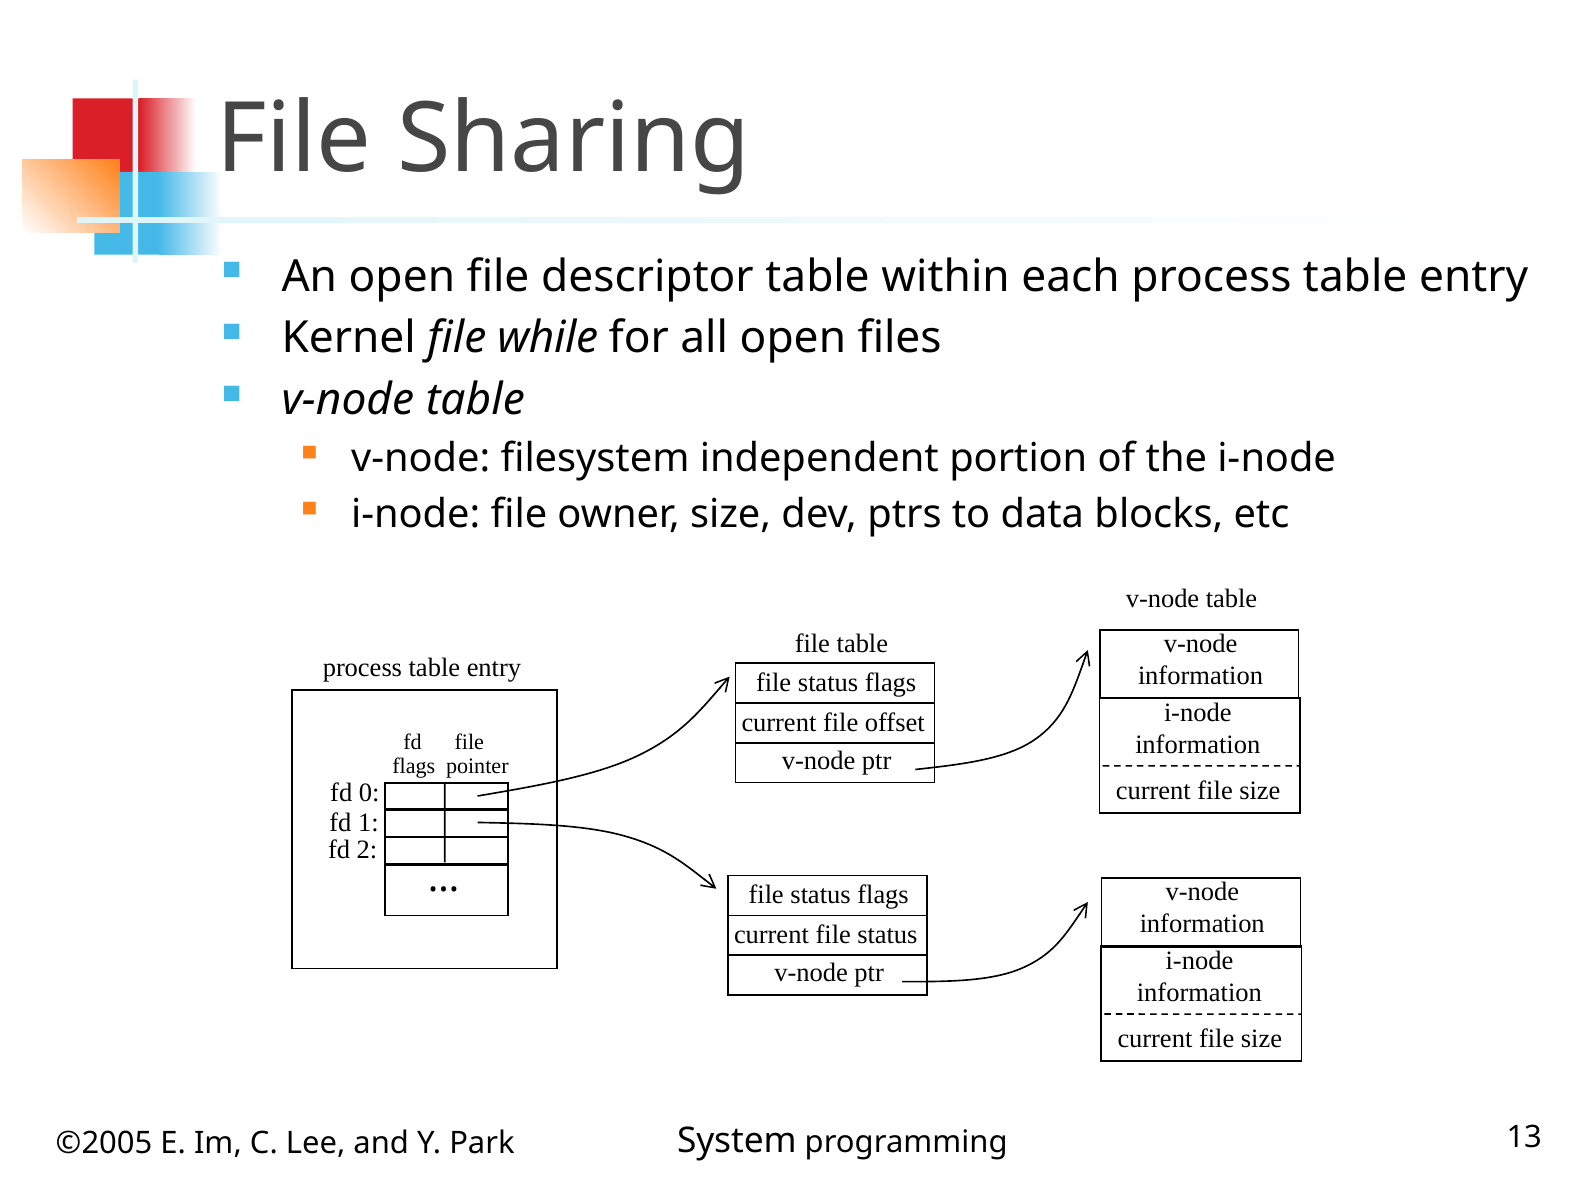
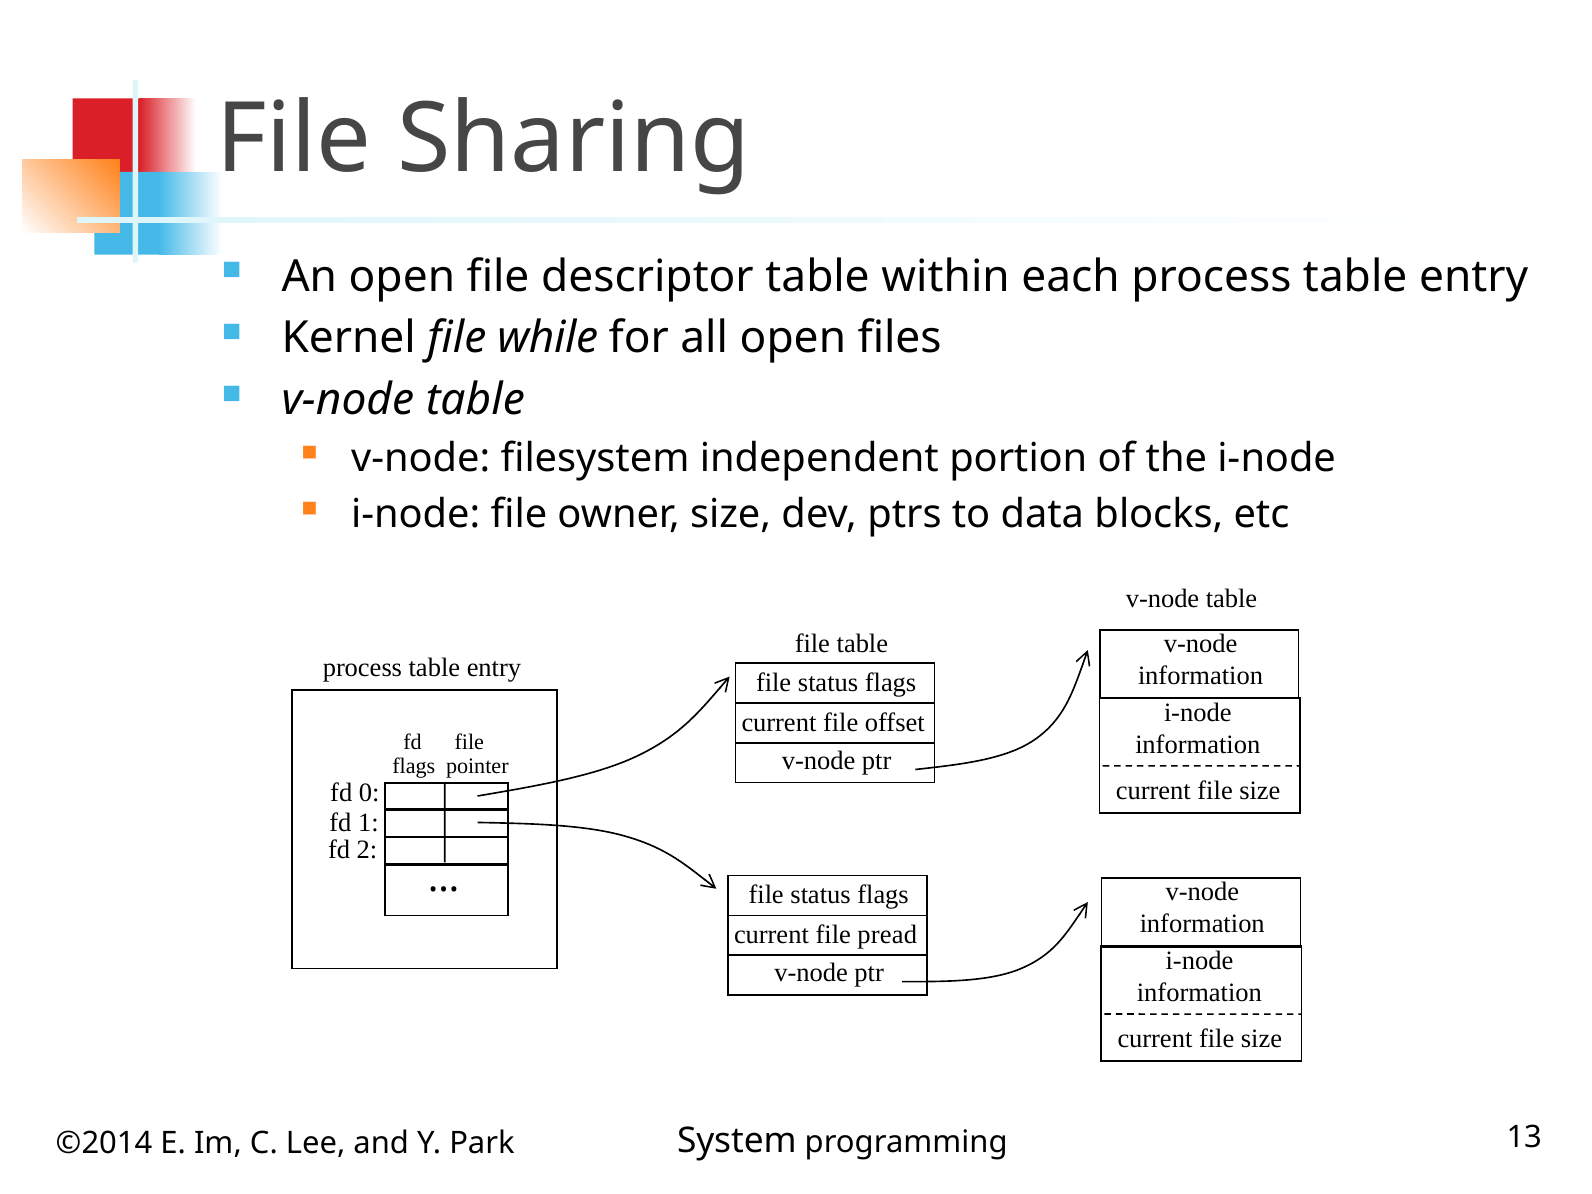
current file status: status -> pread (887, 935)
©2005: ©2005 -> ©2014 (104, 1143)
